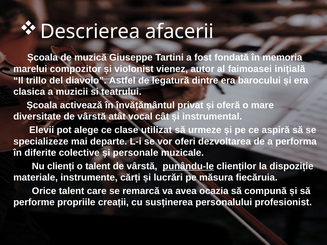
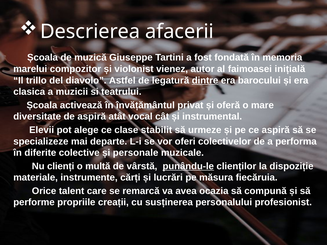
dintre underline: none -> present (205, 80)
diversitate de vârstă: vârstă -> aspiră (92, 117)
utilizat: utilizat -> stabilit (157, 130)
dezvoltarea: dezvoltarea -> colectivelor (225, 142)
o talent: talent -> multă (98, 166)
